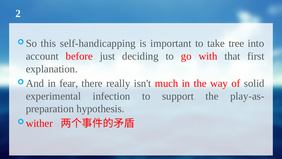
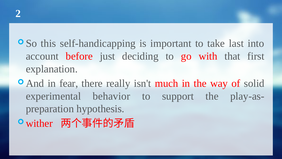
tree: tree -> last (236, 43)
infection: infection -> behavior (111, 96)
